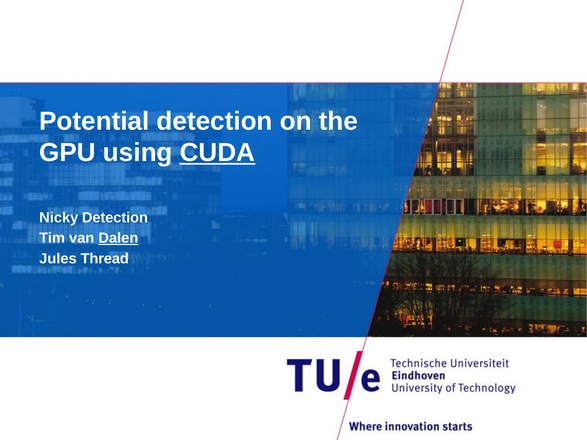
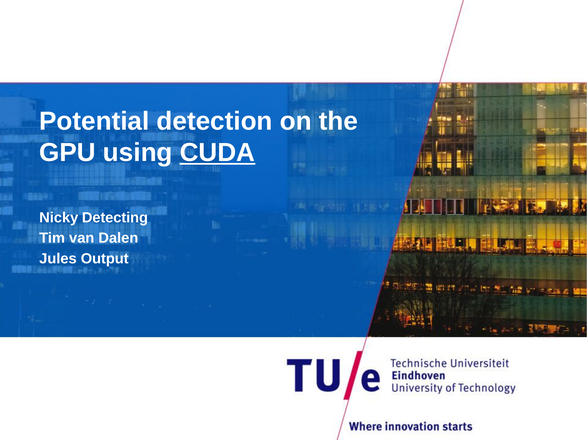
Nicky Detection: Detection -> Detecting (115, 218)
Dalen underline: present -> none (118, 238)
Thread: Thread -> Output (105, 259)
